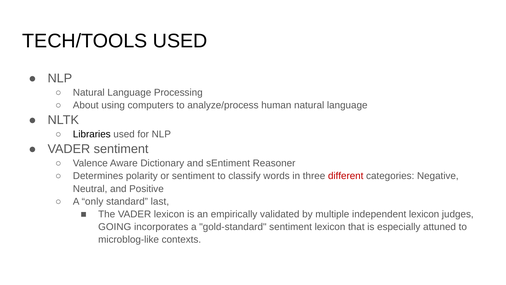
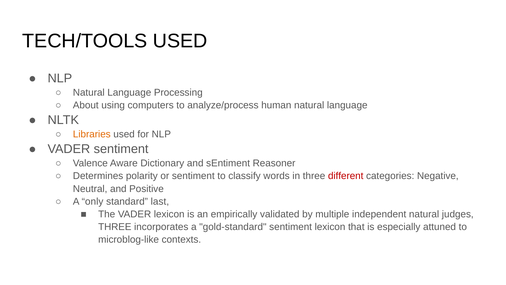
Libraries colour: black -> orange (92, 134)
independent lexicon: lexicon -> natural (424, 214)
GOING: GOING -> THREE (115, 227)
